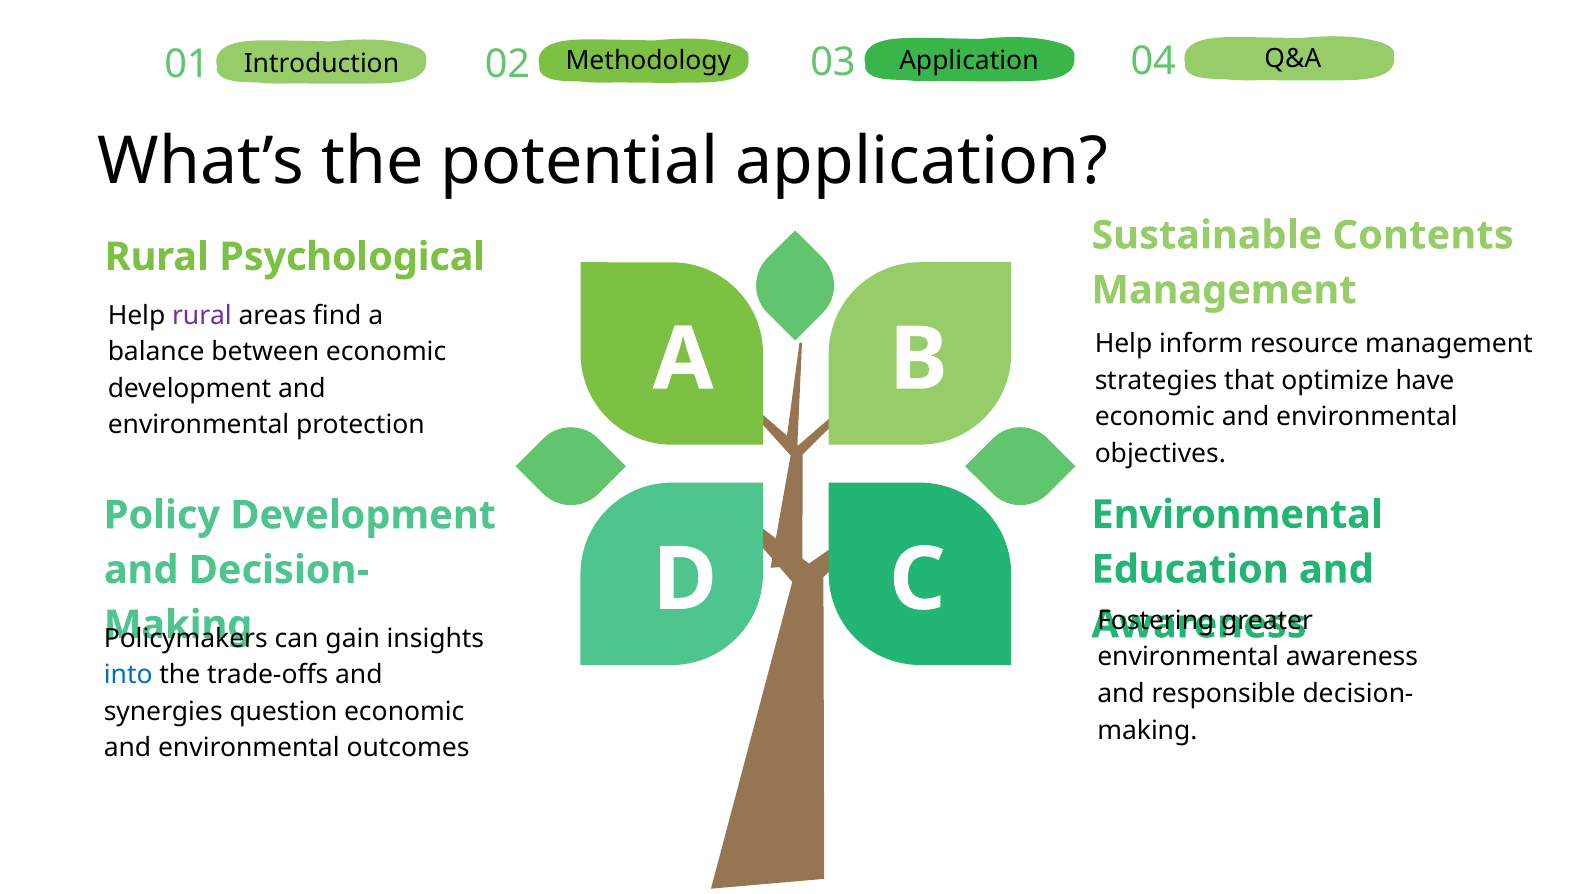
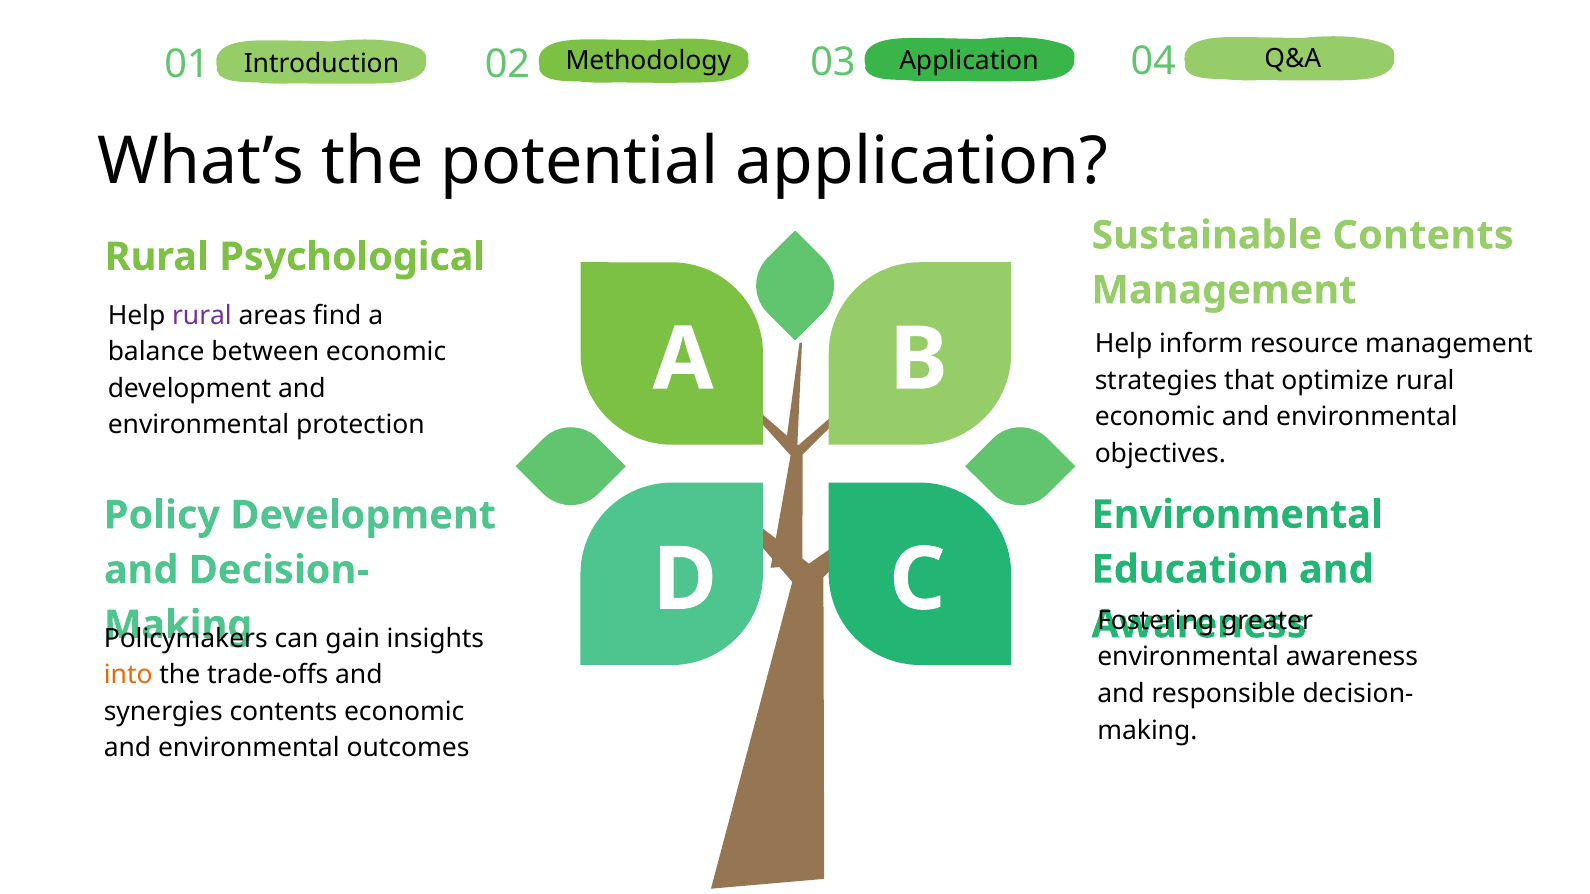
optimize have: have -> rural (1425, 380)
into colour: blue -> orange (128, 675)
synergies question: question -> contents (283, 712)
